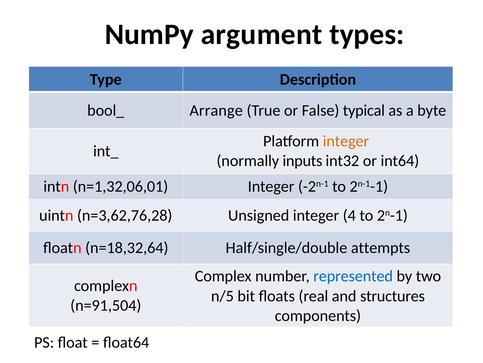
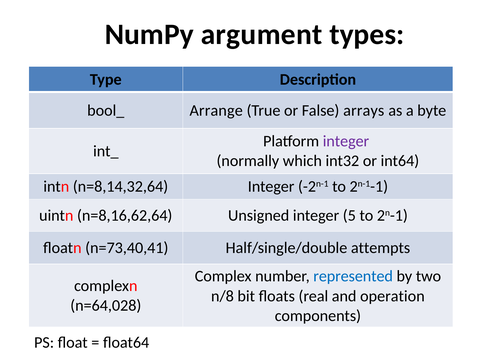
typical: typical -> arrays (364, 110)
integer colour: orange -> purple (346, 141)
inputs: inputs -> which (302, 161)
n=1,32,06,01: n=1,32,06,01 -> n=8,14,32,64 (121, 186)
n=3,62,76,28: n=3,62,76,28 -> n=8,16,62,64 (125, 215)
4: 4 -> 5 (349, 215)
n=18,32,64: n=18,32,64 -> n=73,40,41 (127, 247)
n/5: n/5 -> n/8 (222, 295)
structures: structures -> operation (392, 295)
n=91,504: n=91,504 -> n=64,028 (106, 305)
